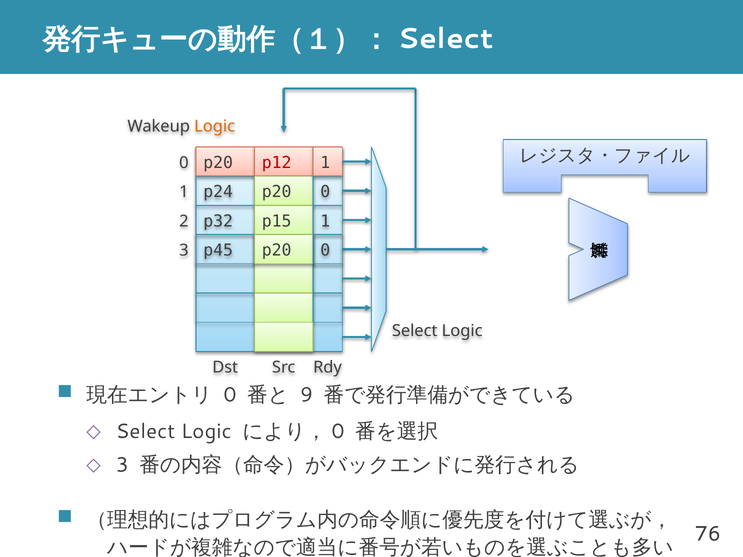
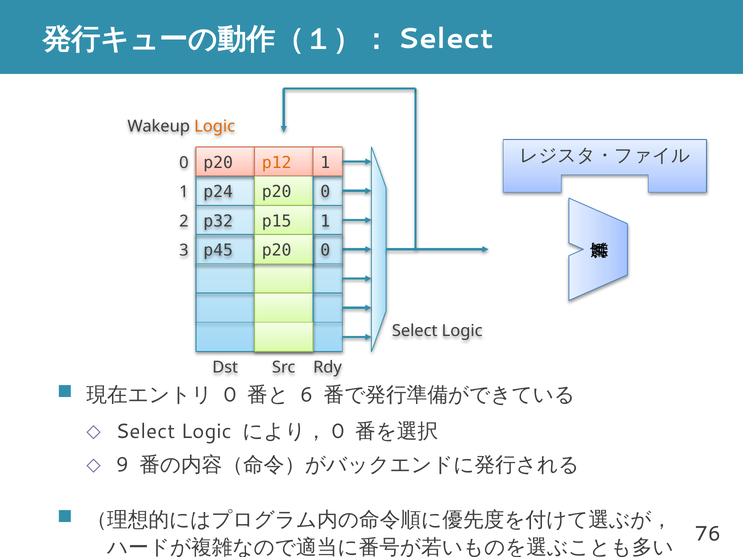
p12 colour: red -> orange (277, 163)
9: 9 -> 6 (307, 395)
3: 3 -> 9 (122, 465)
